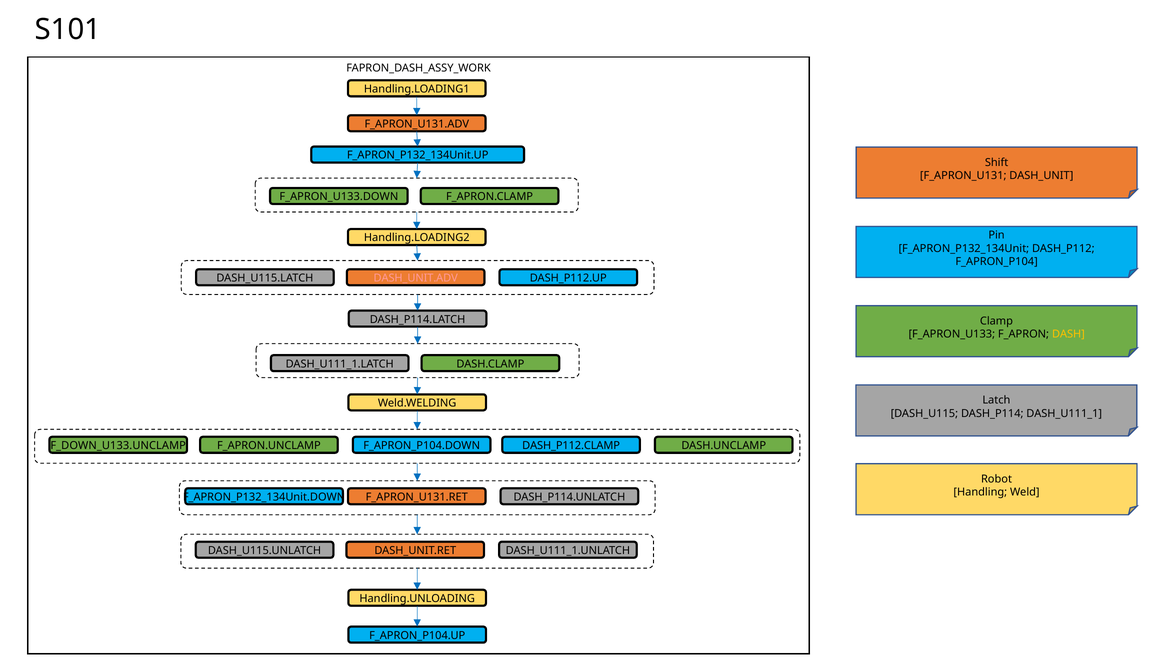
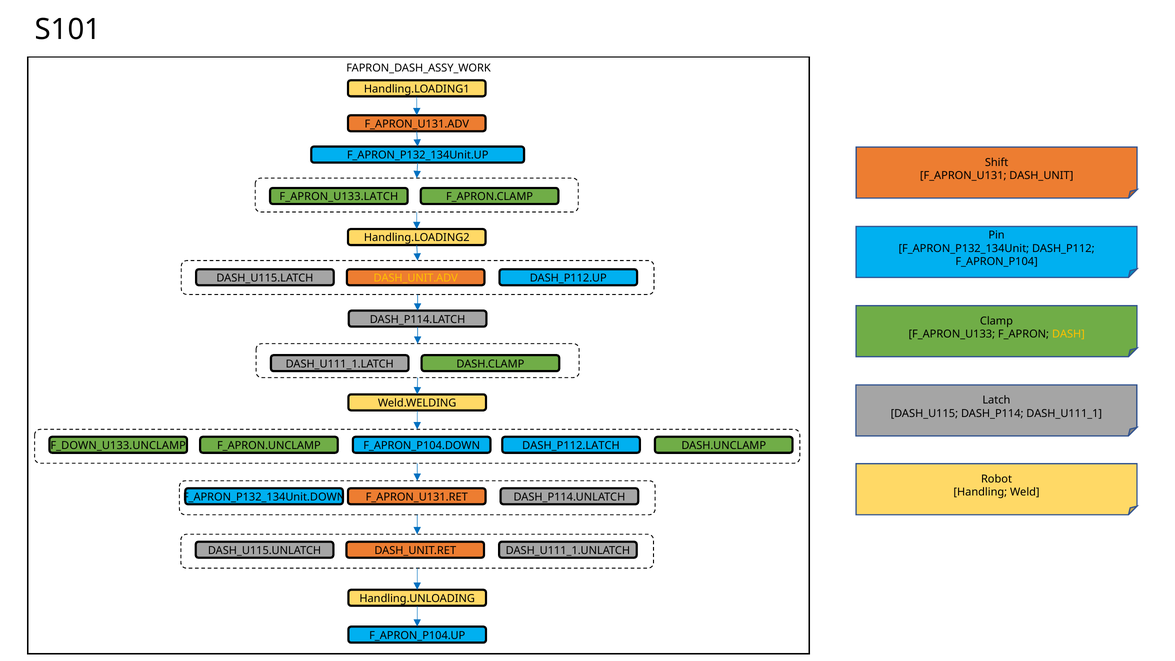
F_APRON_U133.DOWN: F_APRON_U133.DOWN -> F_APRON_U133.LATCH (339, 197)
DASH_UNIT.ADV colour: pink -> yellow (416, 278)
DASH_P112.CLAMP: DASH_P112.CLAMP -> DASH_P112.LATCH (571, 445)
